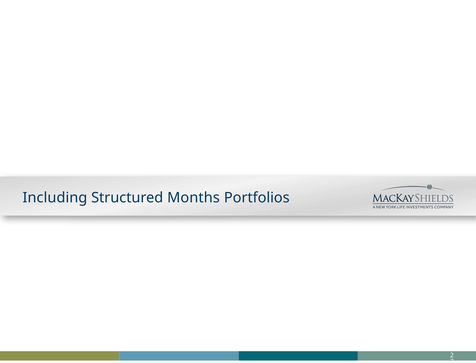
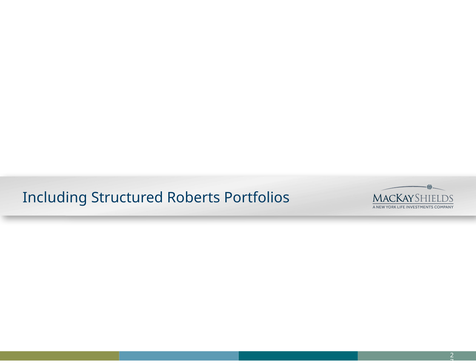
Months: Months -> Roberts (194, 198)
